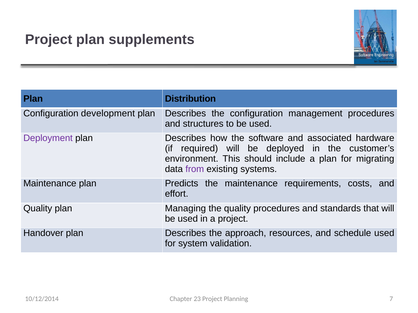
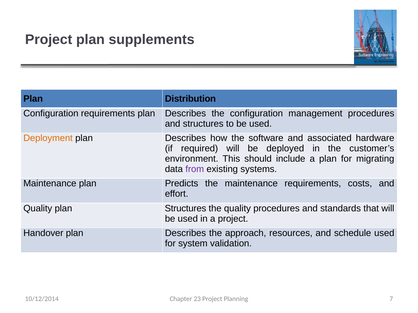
Configuration development: development -> requirements (108, 114)
Deployment colour: purple -> orange (48, 138)
plan Managing: Managing -> Structures (186, 209)
